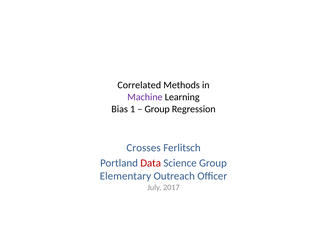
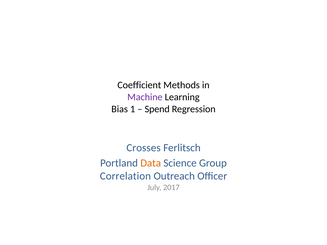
Correlated: Correlated -> Coefficient (139, 85)
Group: Group -> Spend (157, 109)
Data colour: red -> orange (151, 163)
Elementary: Elementary -> Correlation (125, 176)
